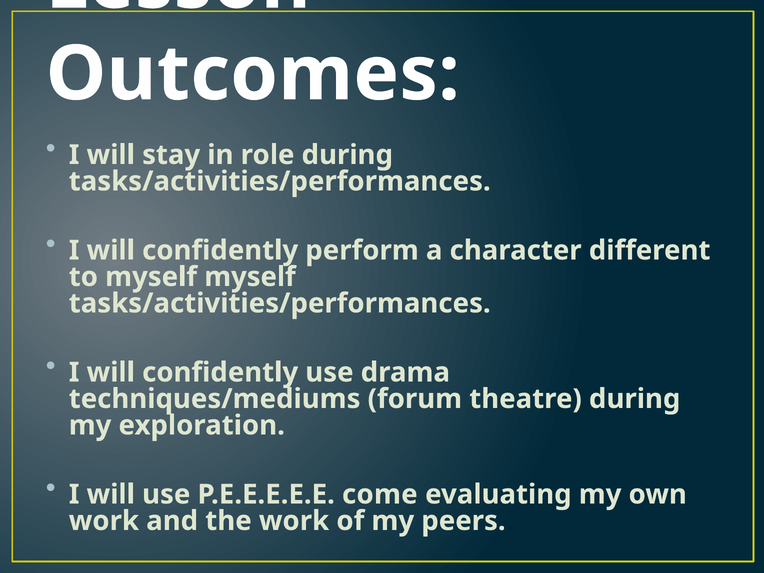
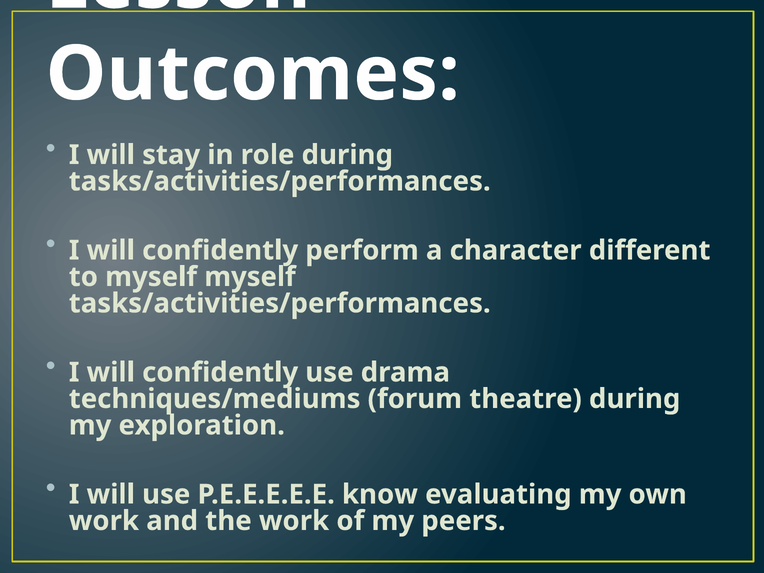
come: come -> know (380, 494)
